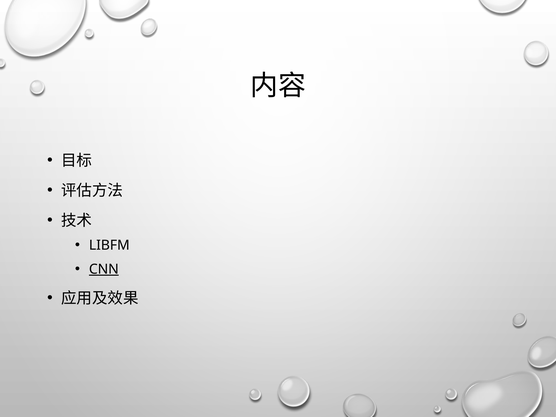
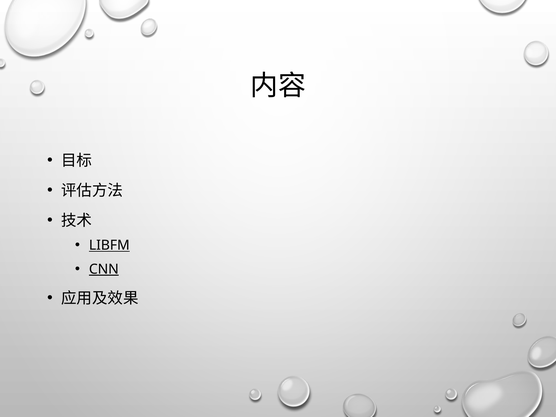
LIBFM underline: none -> present (109, 245)
